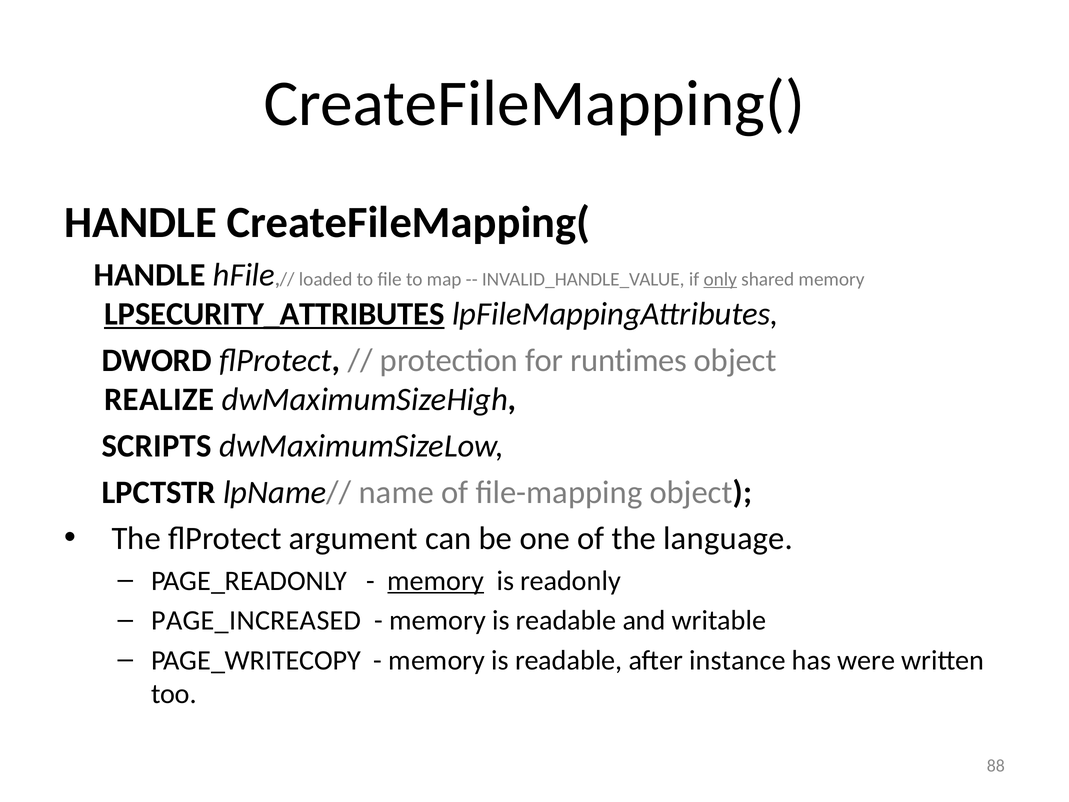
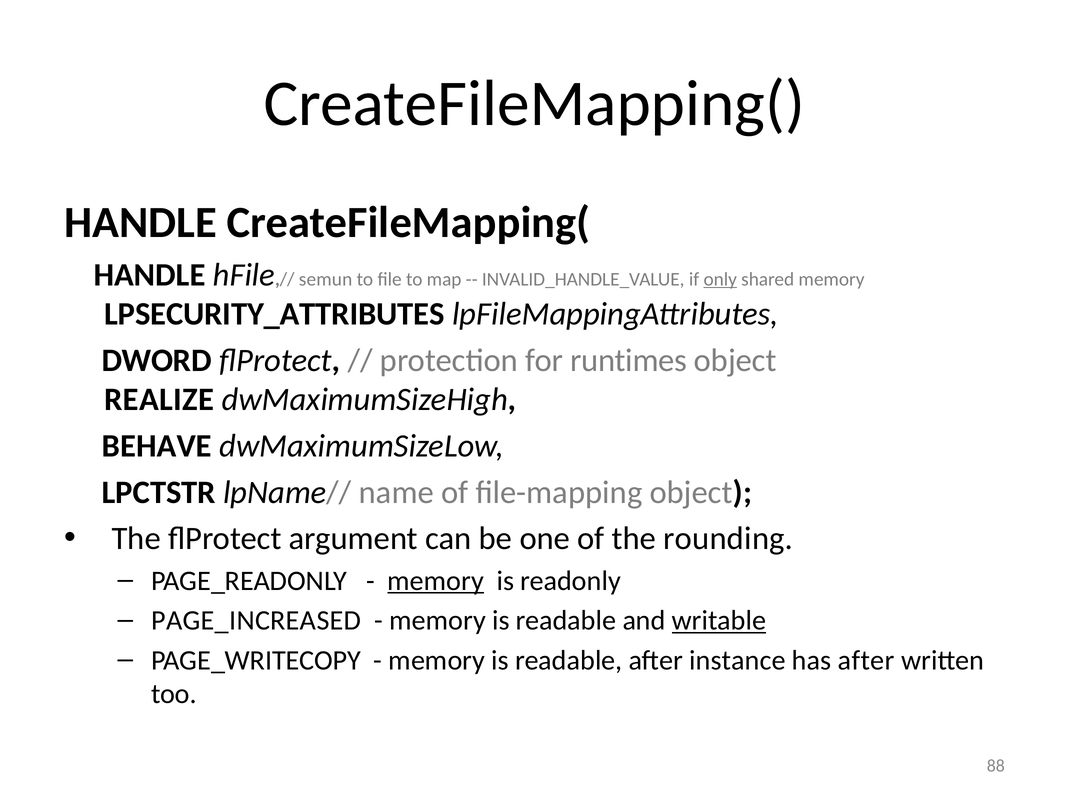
loaded: loaded -> semun (326, 279)
LPSECURITY_ATTRIBUTES underline: present -> none (274, 314)
SCRIPTS: SCRIPTS -> BEHAVE (157, 446)
language: language -> rounding (728, 538)
writable underline: none -> present (719, 620)
has were: were -> after (866, 660)
